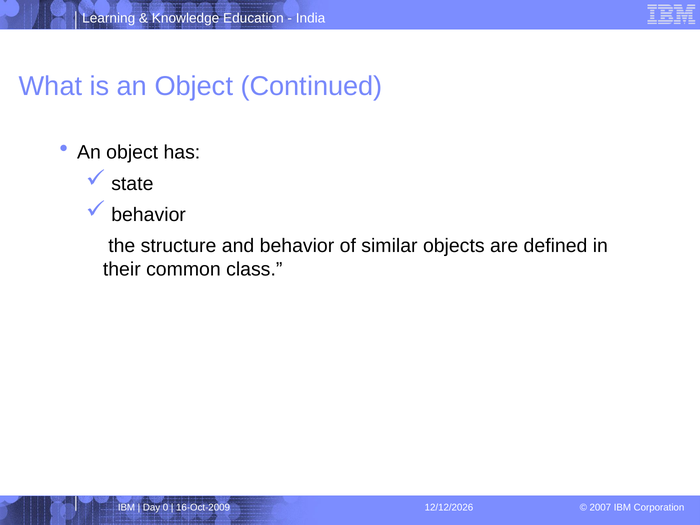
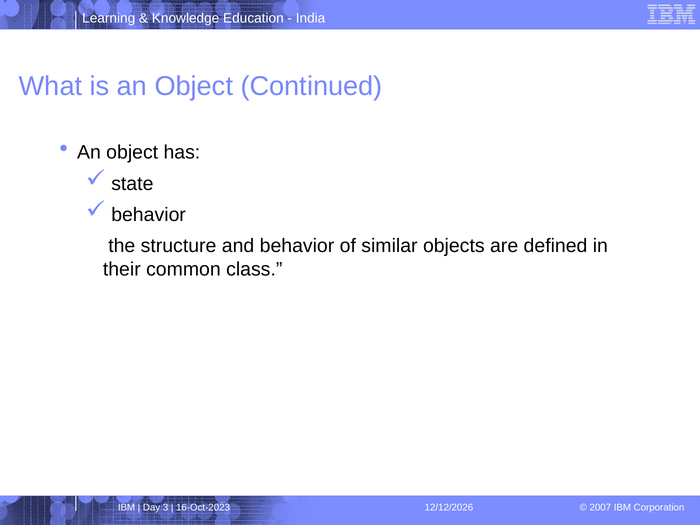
0: 0 -> 3 (166, 508)
16-Oct-2009: 16-Oct-2009 -> 16-Oct-2023 (203, 508)
